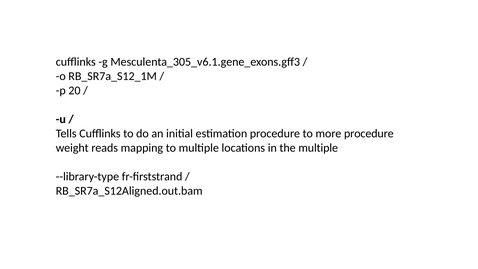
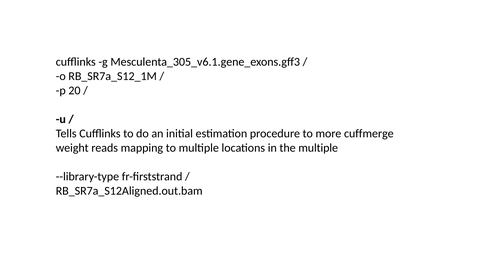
more procedure: procedure -> cuffmerge (369, 133)
